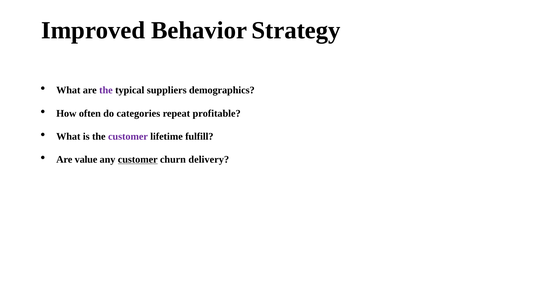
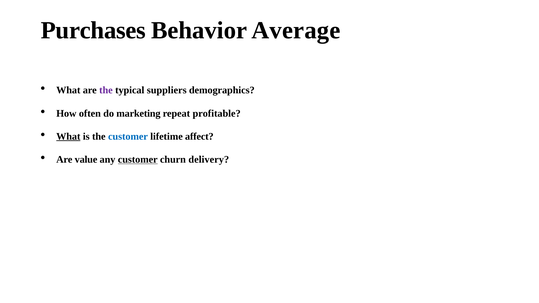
Improved: Improved -> Purchases (93, 30)
Strategy: Strategy -> Average (296, 30)
categories: categories -> marketing (138, 113)
What underline: none -> present (68, 136)
customer colour: purple -> blue (128, 136)
fulfill: fulfill -> affect (199, 136)
